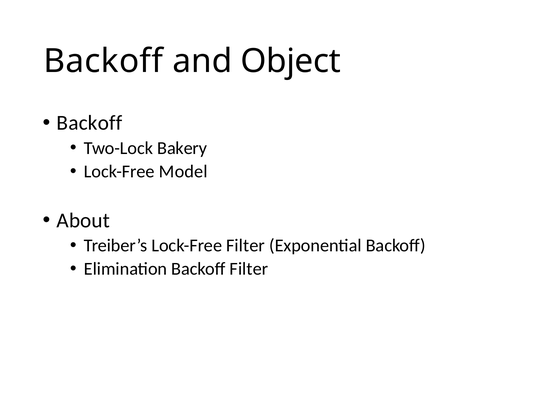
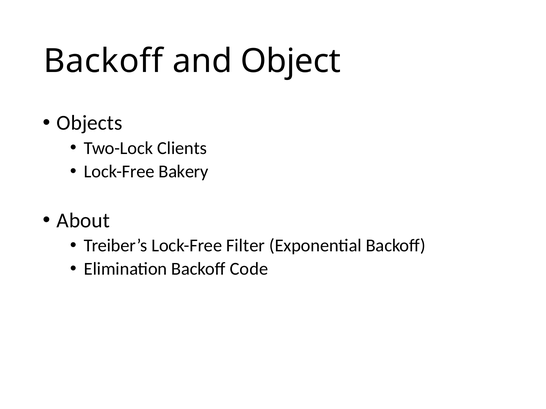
Backoff: Backoff -> Objects (90, 123)
Bakery: Bakery -> Clients (182, 148)
Model: Model -> Bakery (183, 172)
Backoff Filter: Filter -> Code (249, 269)
